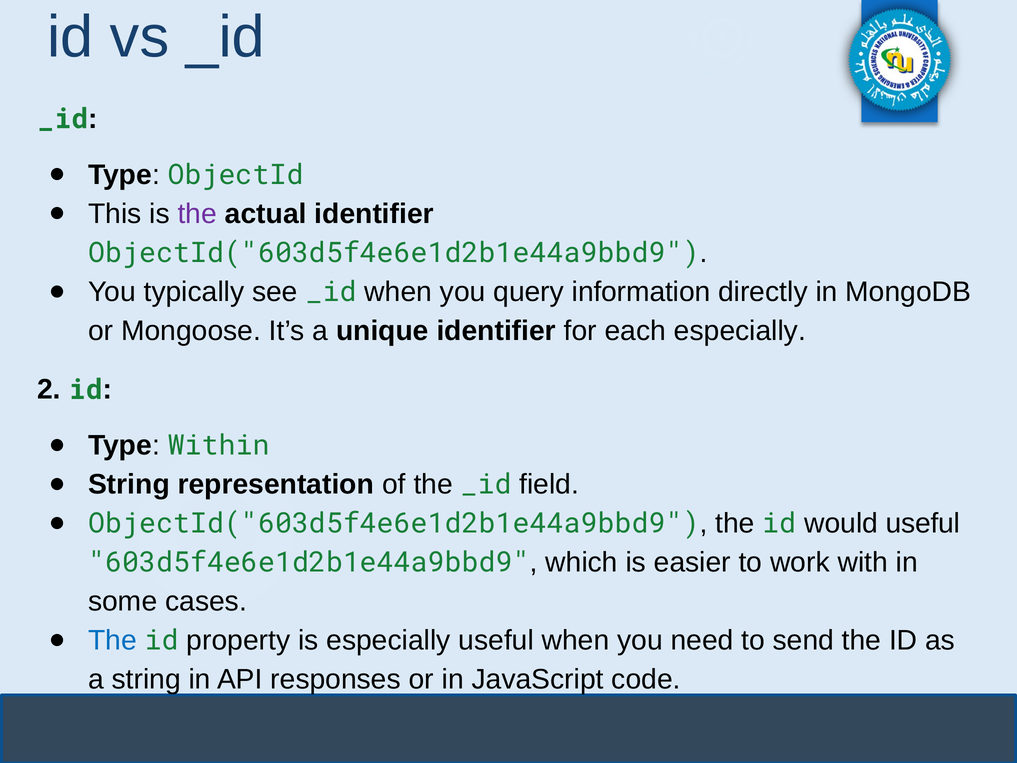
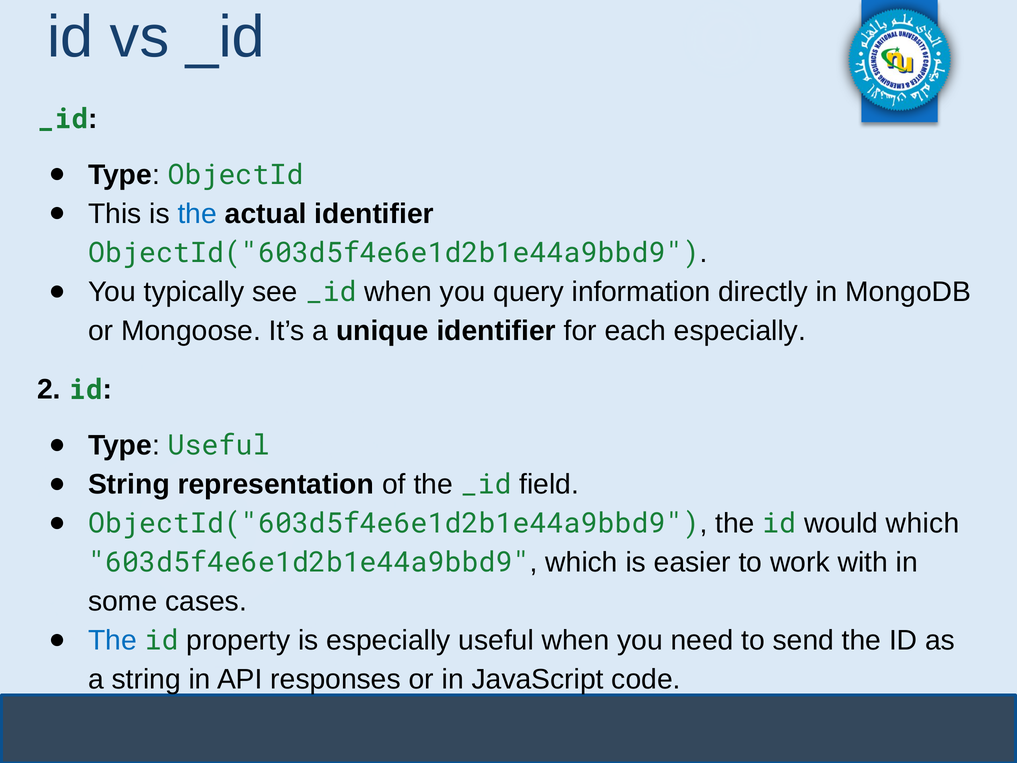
the colour: purple -> blue (197, 214)
Type Within: Within -> Useful (219, 445)
would useful: useful -> which (923, 523)
